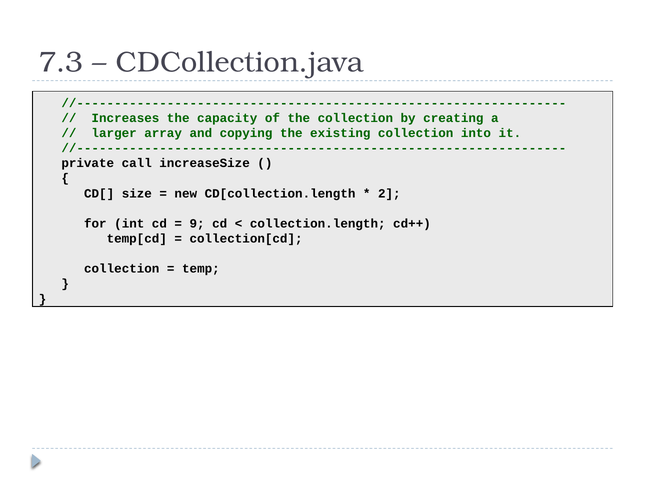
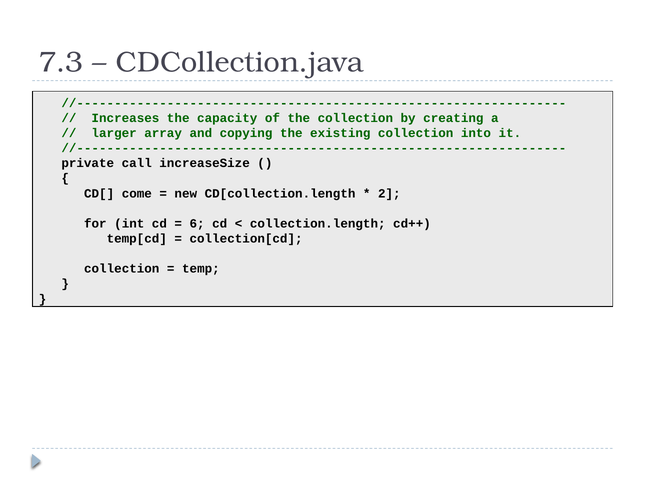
size: size -> come (137, 193)
9: 9 -> 6 (197, 223)
